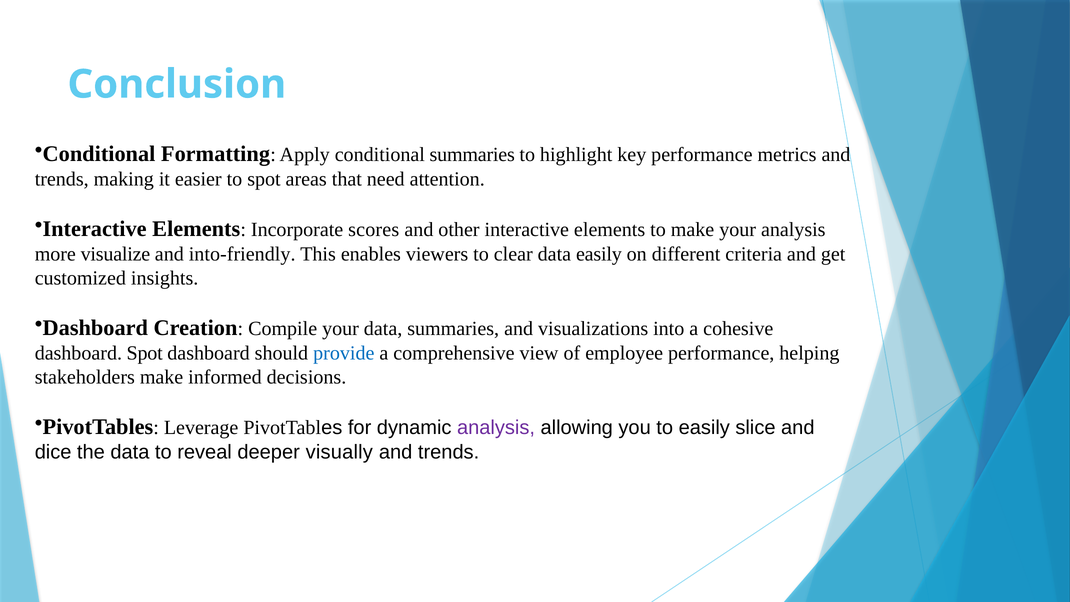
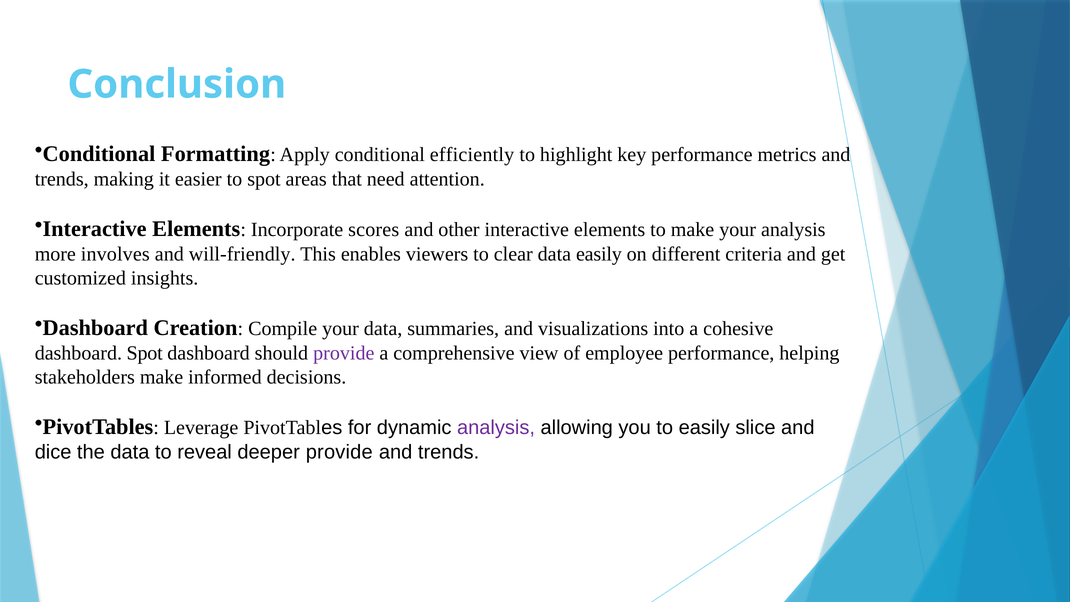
conditional summaries: summaries -> efficiently (472, 155)
visualize: visualize -> involves (115, 254)
into-friendly: into-friendly -> will-friendly (242, 254)
provide colour: blue -> purple (344, 353)
deeper visually: visually -> provide (339, 452)
